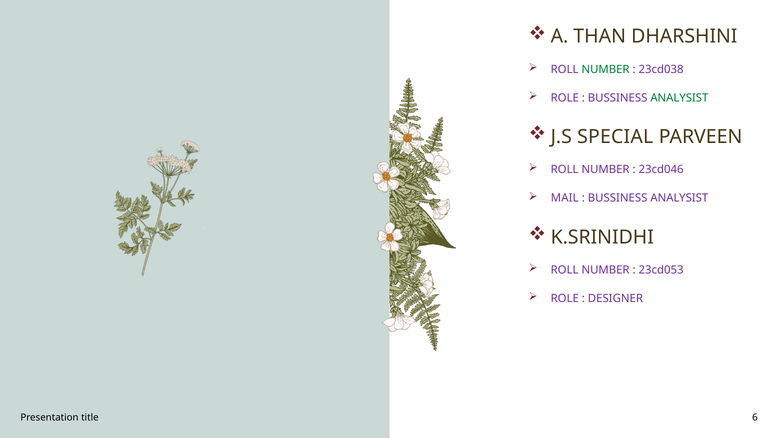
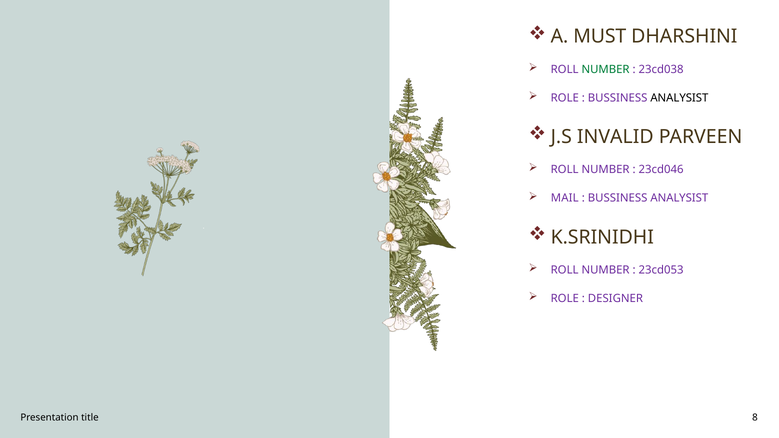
THAN: THAN -> MUST (600, 36)
ANALYSIST colour: green -> black (679, 98)
SPECIAL: SPECIAL -> INVALID (615, 137)
6: 6 -> 8 (755, 418)
